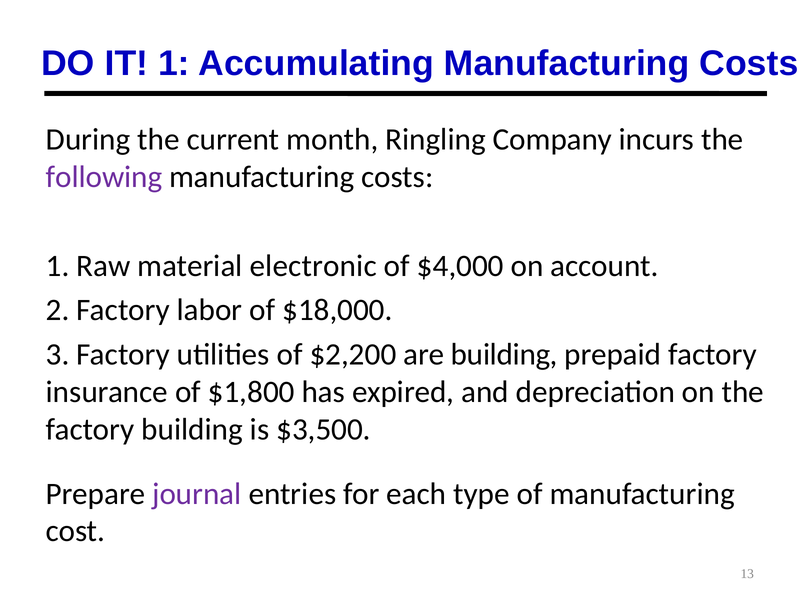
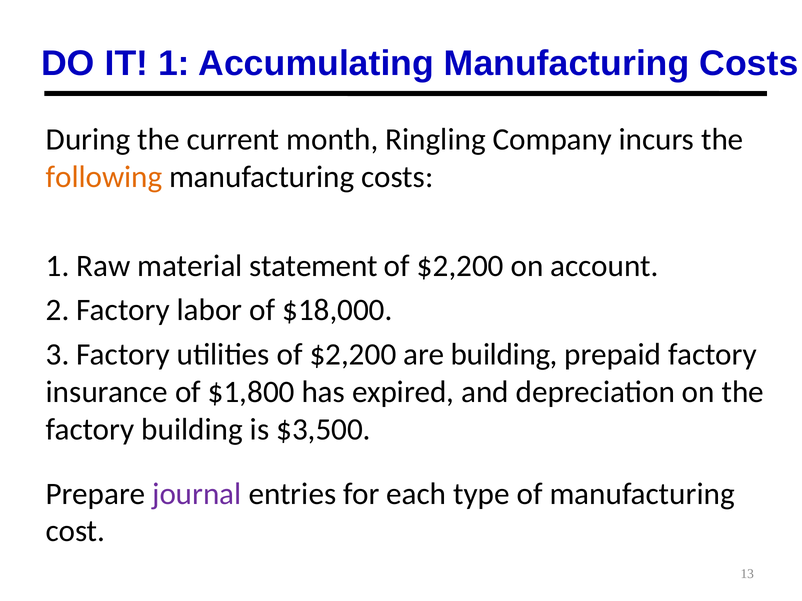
following colour: purple -> orange (104, 177)
electronic: electronic -> statement (313, 266)
$4,000: $4,000 -> $2,200 (460, 266)
